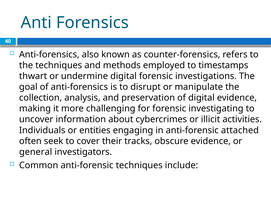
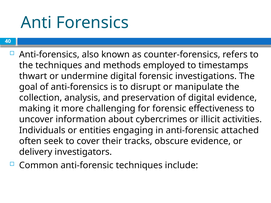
investigating: investigating -> effectiveness (216, 109)
general: general -> delivery (36, 152)
